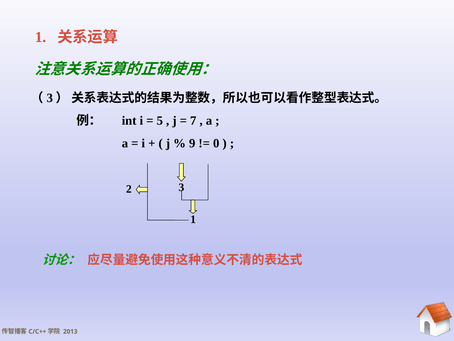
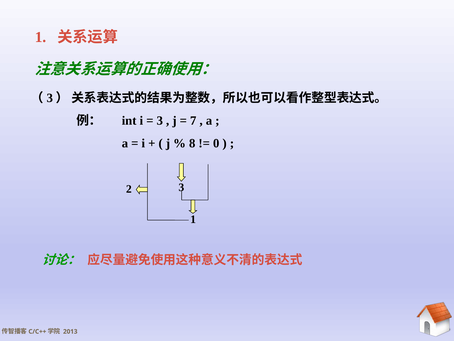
5: 5 -> 3 (160, 120)
9: 9 -> 8 (192, 143)
